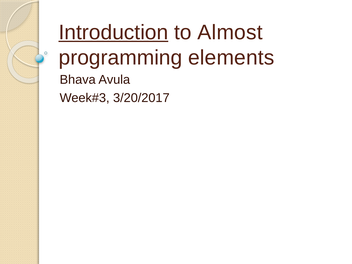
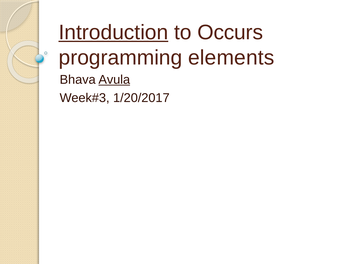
Almost: Almost -> Occurs (230, 32)
Avula underline: none -> present (114, 80)
3/20/2017: 3/20/2017 -> 1/20/2017 (141, 98)
